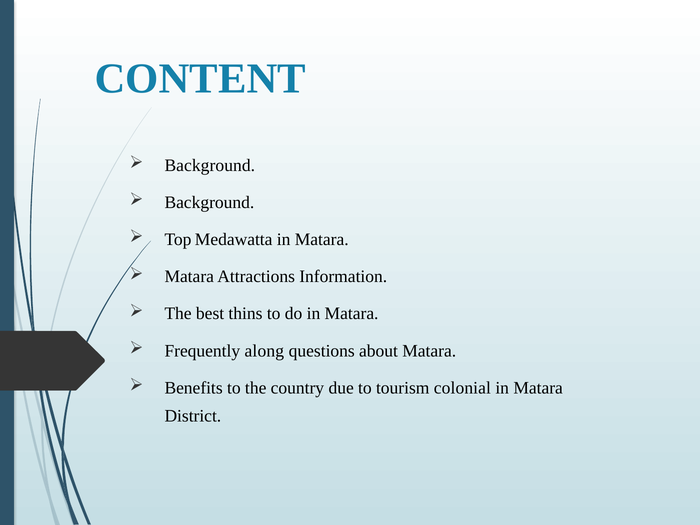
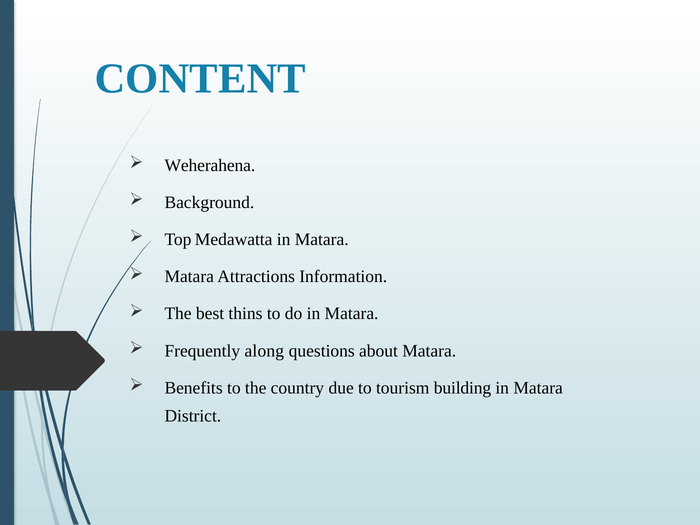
Background: Background -> Weherahena (210, 165)
colonial: colonial -> building (462, 388)
